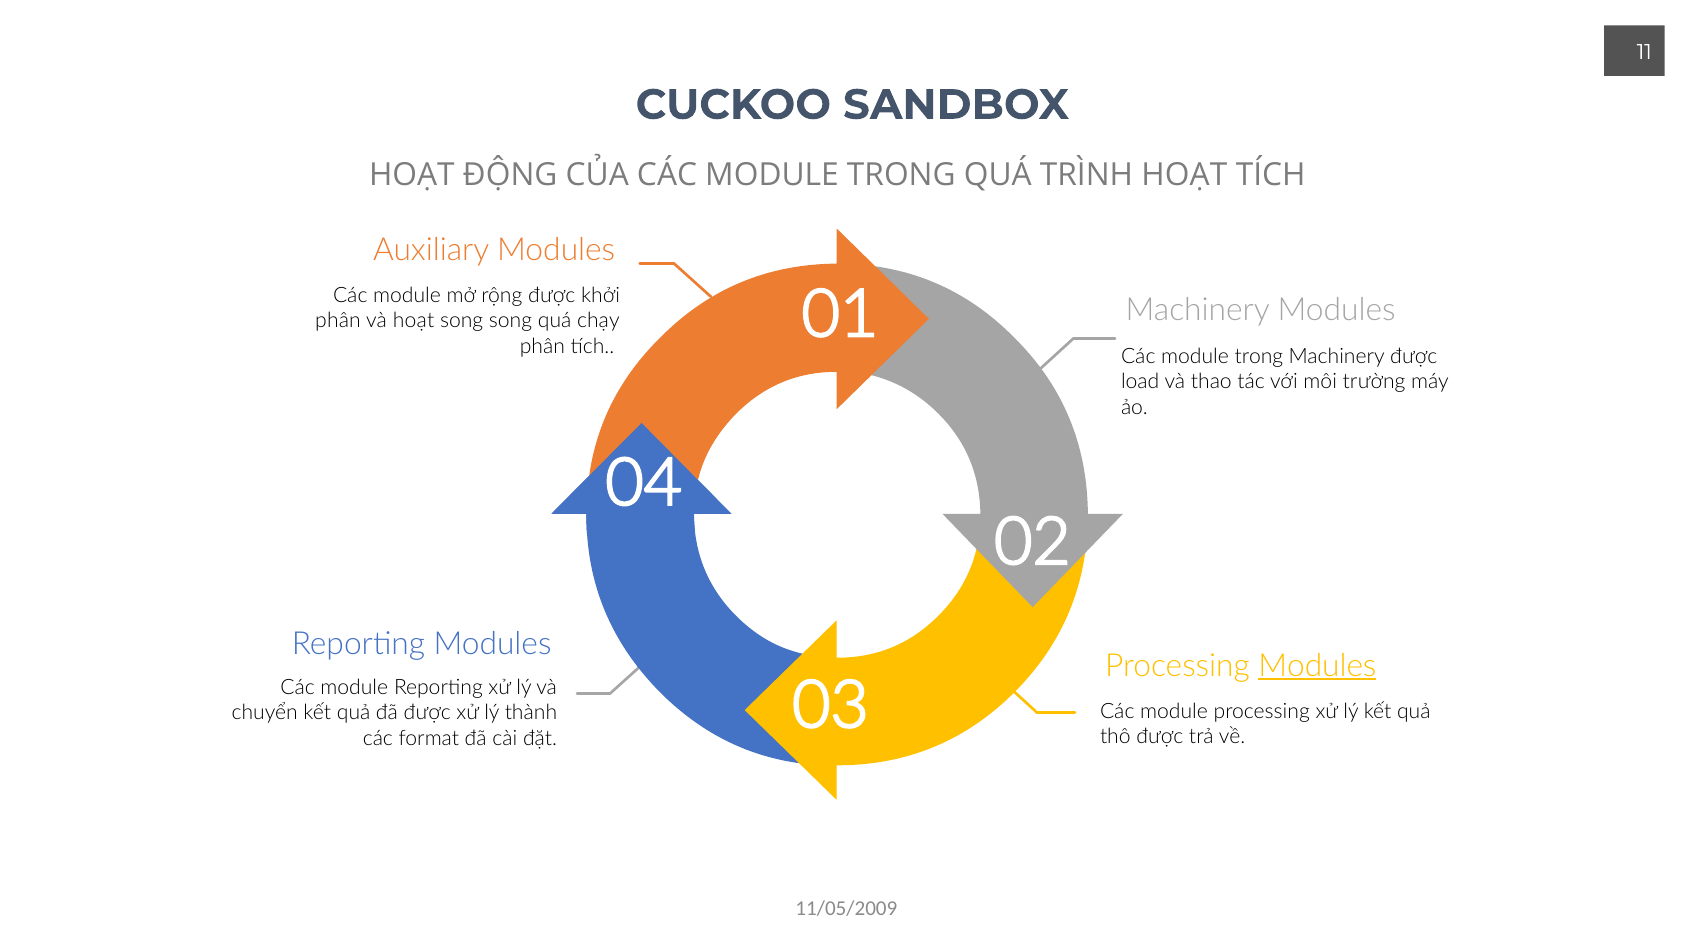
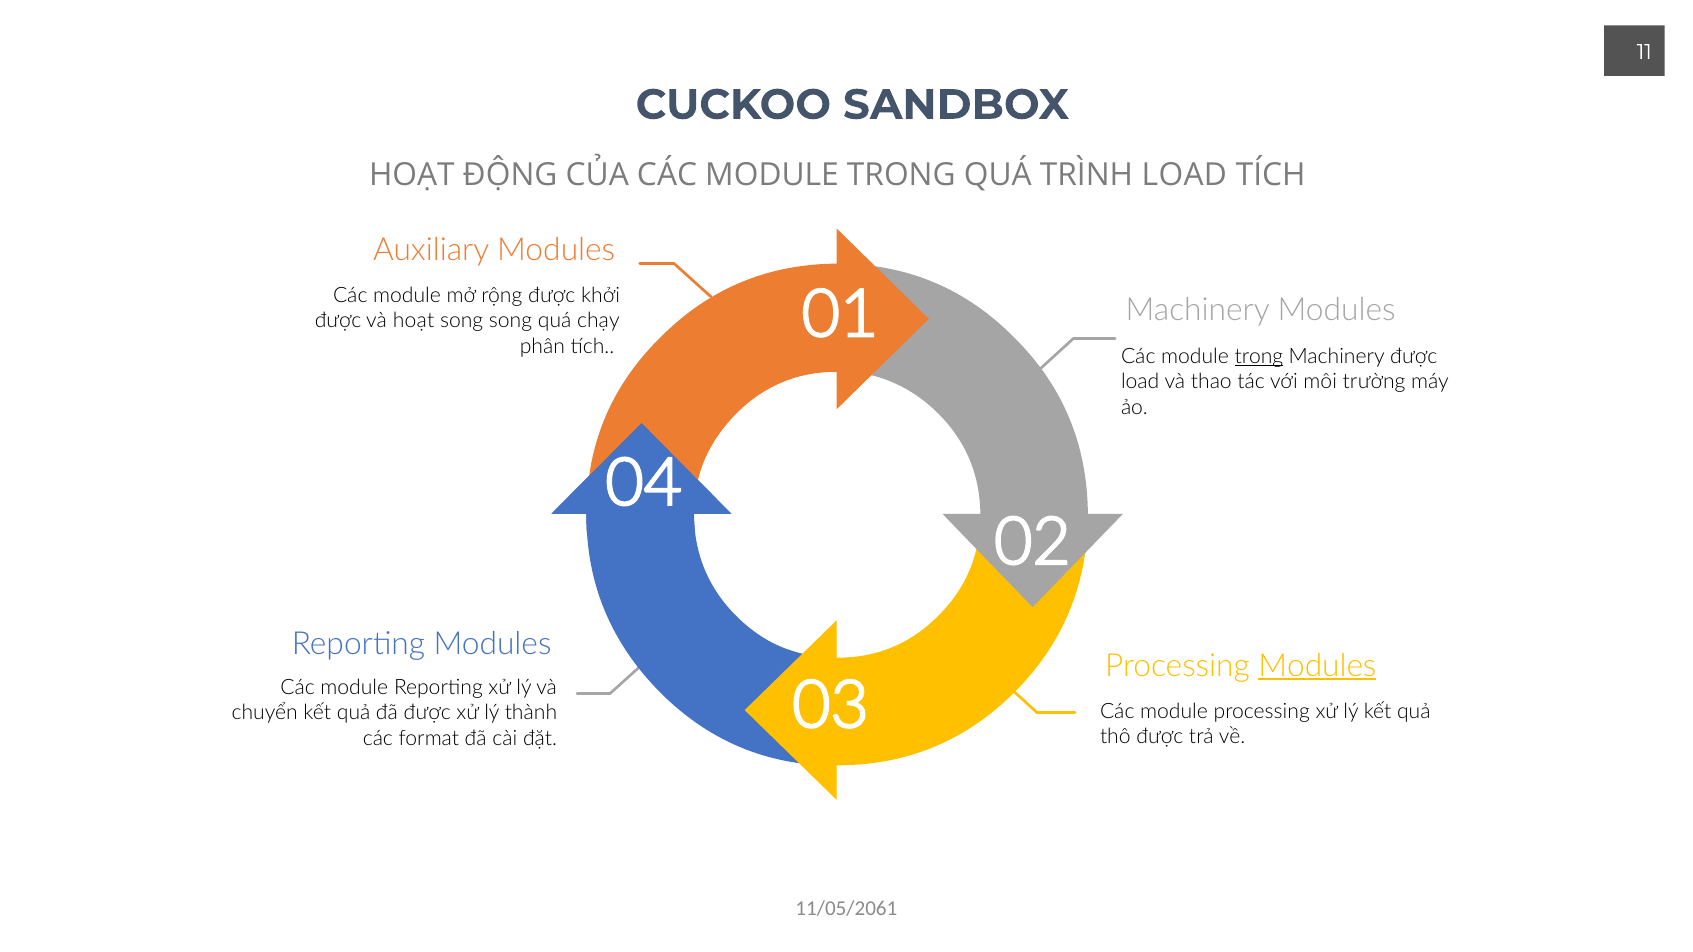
TRÌNH HOẠT: HOẠT -> LOAD (1184, 175)
phân: phân -> được (338, 321)
trong underline: none -> present (1259, 356)
11/05/2009: 11/05/2009 -> 11/05/2061 (846, 909)
